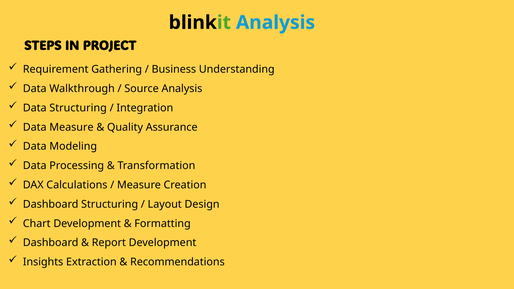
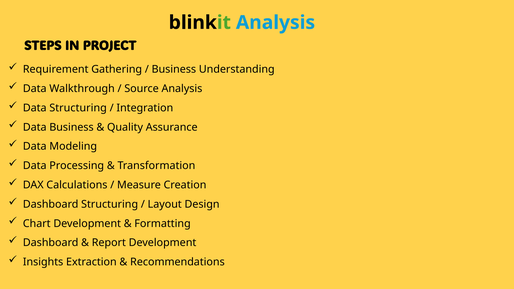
Data Measure: Measure -> Business (72, 127)
